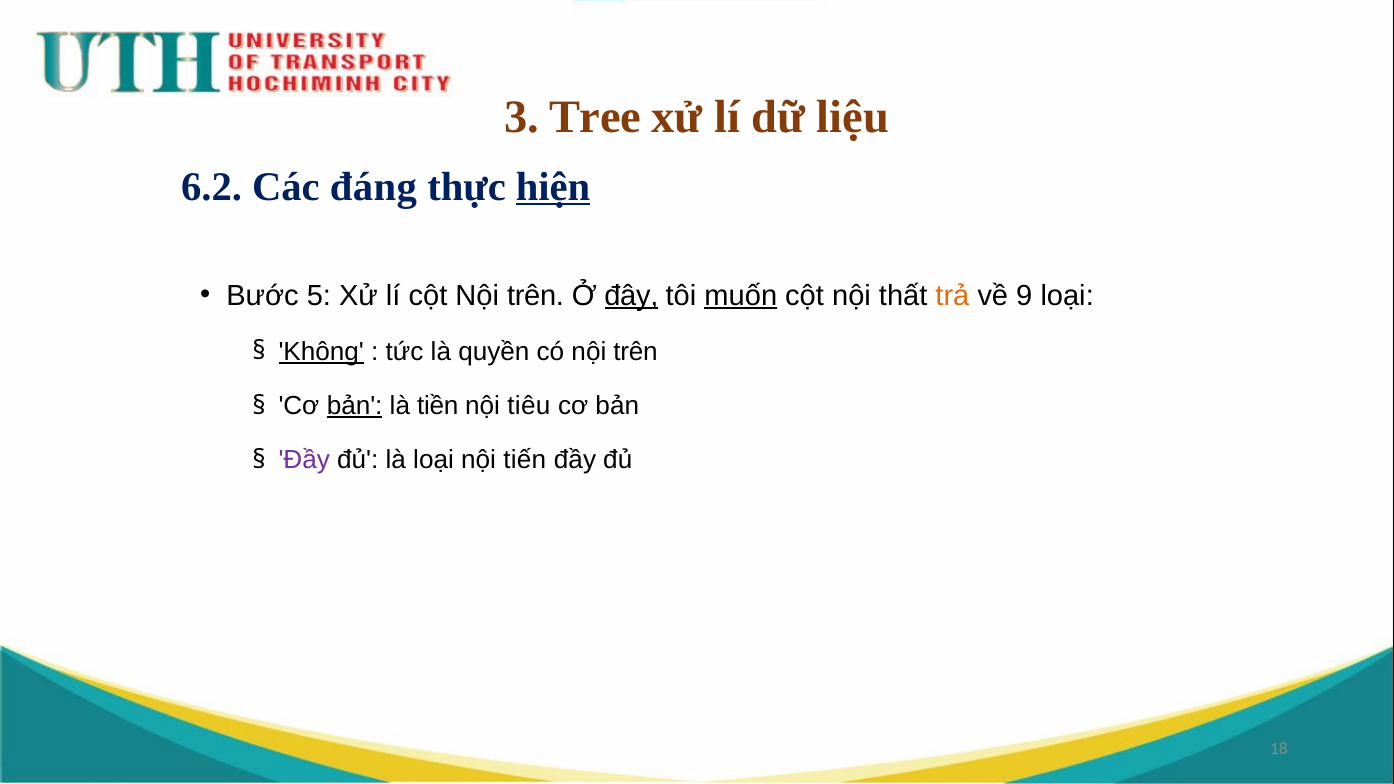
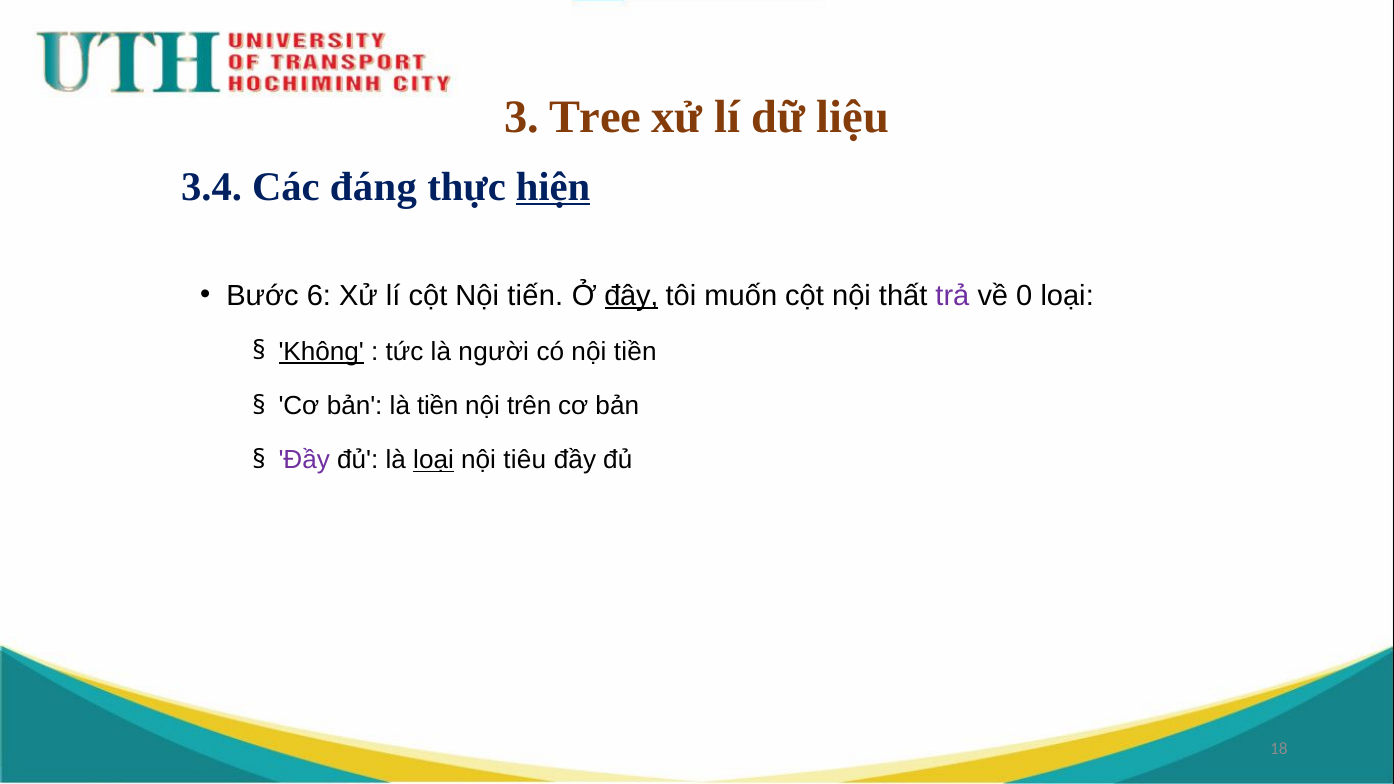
6.2: 6.2 -> 3.4 (212, 187)
5: 5 -> 6 (319, 296)
cột Nội trên: trên -> tiến (535, 296)
muốn underline: present -> none (741, 296)
trả colour: orange -> purple (952, 296)
9: 9 -> 0 (1024, 296)
quyền: quyền -> người (494, 352)
có nội trên: trên -> tiền (635, 352)
bản underline: present -> none (355, 406)
tiêu: tiêu -> trên (529, 406)
loại underline: none -> present (434, 460)
tiến: tiến -> tiêu (525, 460)
